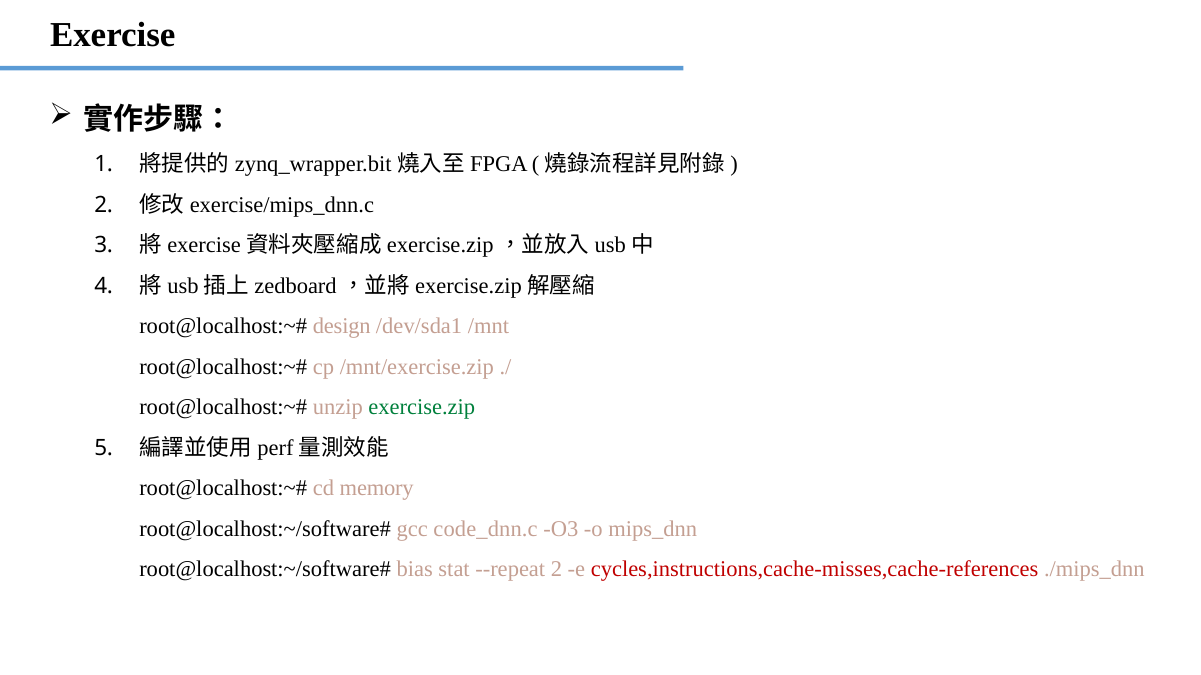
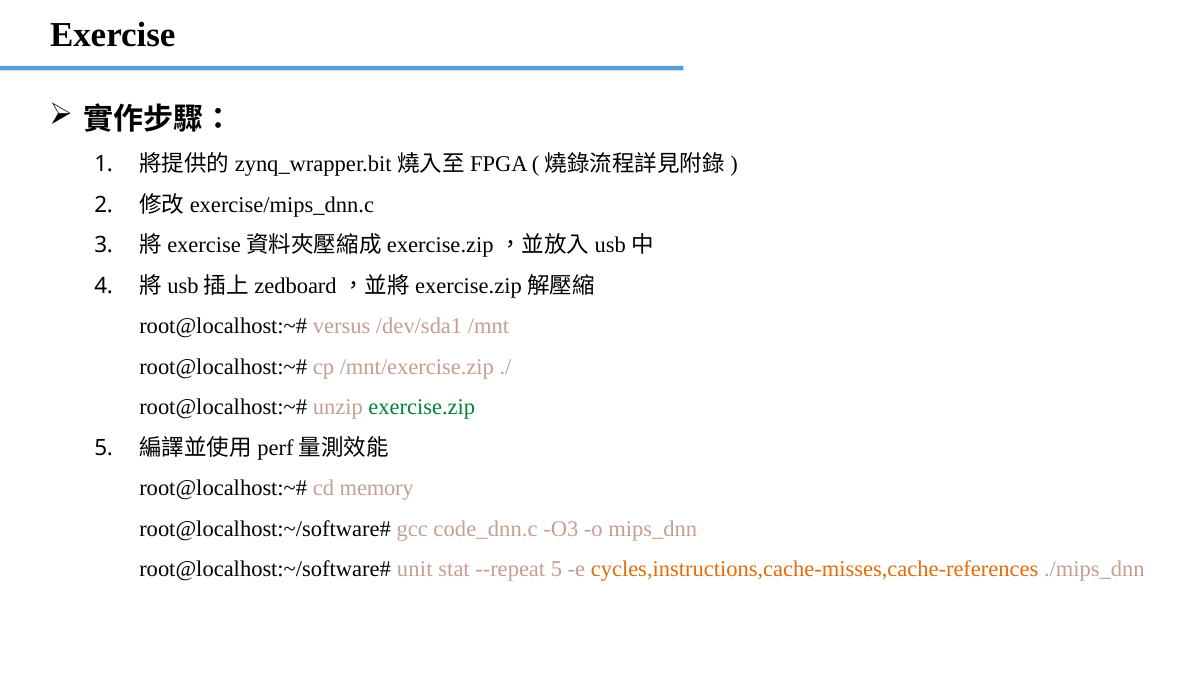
design: design -> versus (342, 326)
bias: bias -> unit (415, 570)
--repeat 2: 2 -> 5 (556, 570)
cycles,instructions,cache-misses,cache-references colour: red -> orange (815, 570)
